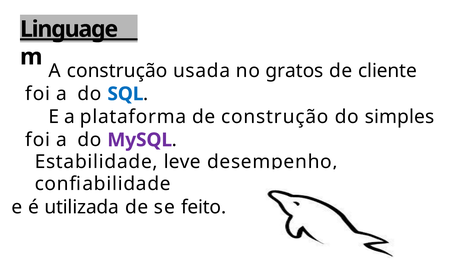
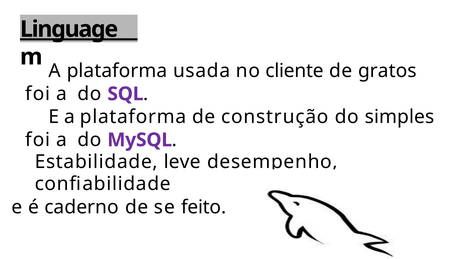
construção: construção -> plataforma (117, 71)
gratos: gratos -> cliente (295, 71)
cliente: cliente -> gratos (387, 71)
SQL colour: blue -> purple (125, 94)
utilizada: utilizada -> caderno (82, 207)
